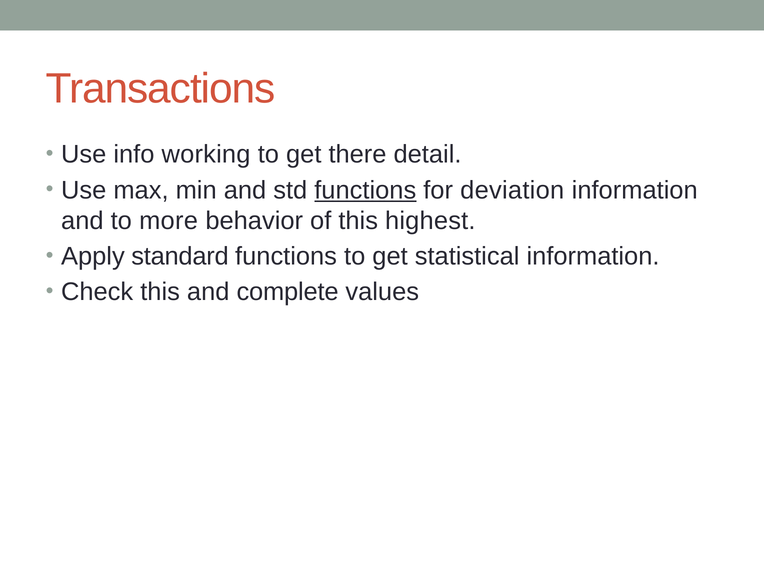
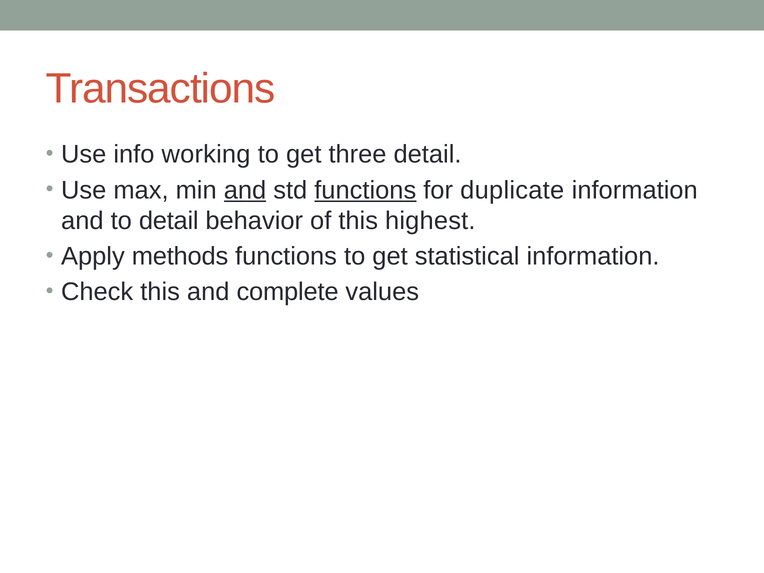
there: there -> three (358, 155)
and underline: none -> present (245, 190)
deviation: deviation -> duplicate (512, 190)
to more: more -> detail (169, 221)
standard: standard -> methods (180, 256)
